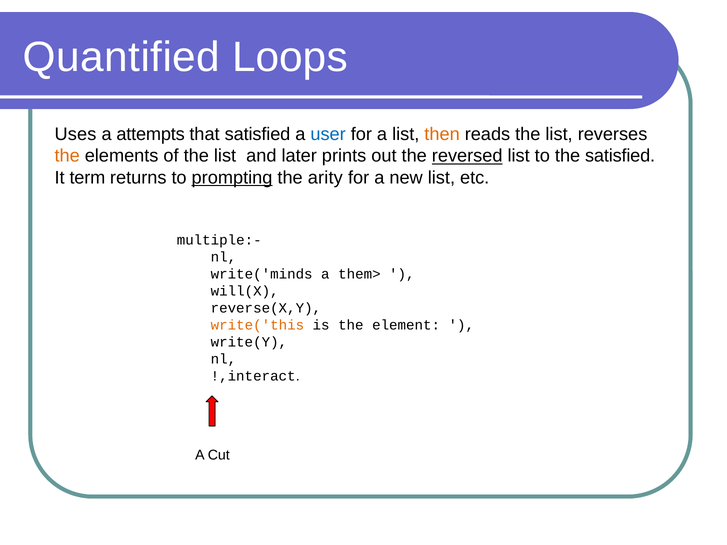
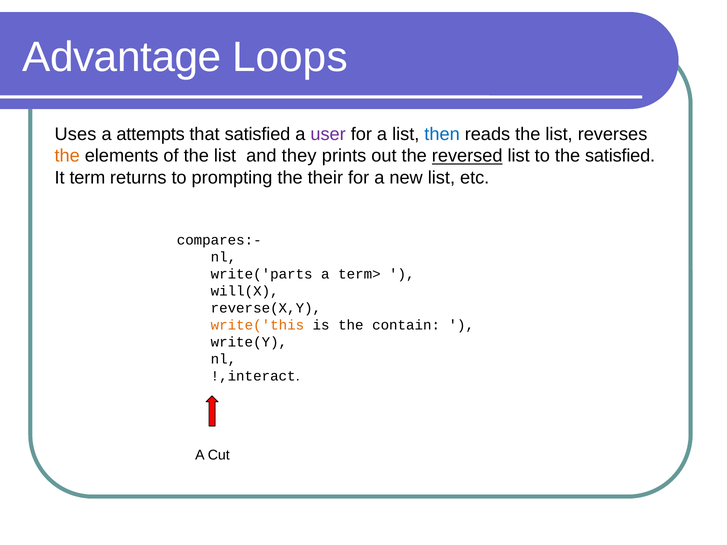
Quantified: Quantified -> Advantage (122, 57)
user colour: blue -> purple (328, 134)
then colour: orange -> blue (442, 134)
later: later -> they (299, 156)
prompting underline: present -> none (232, 178)
arity: arity -> their (325, 178)
multiple:-: multiple:- -> compares:- (219, 240)
write('minds: write('minds -> write('parts (262, 274)
them>: them> -> term> (359, 274)
element: element -> contain (406, 325)
